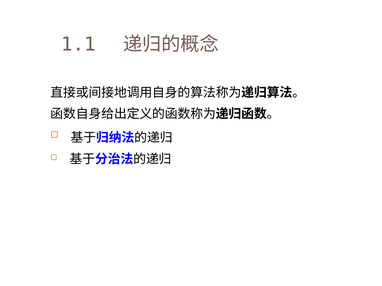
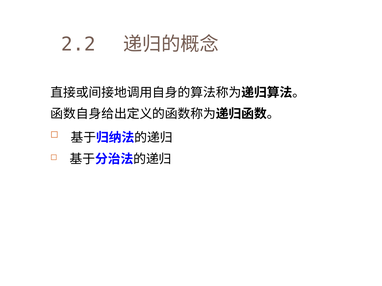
1.1: 1.1 -> 2.2 (78, 44)
